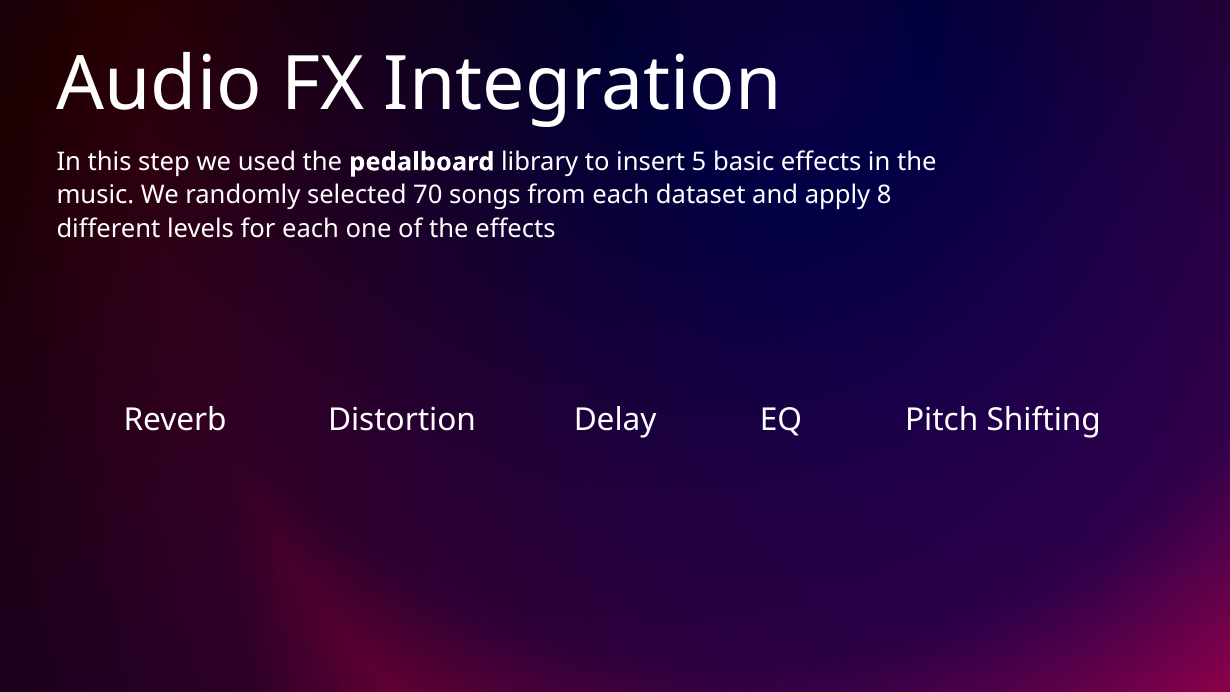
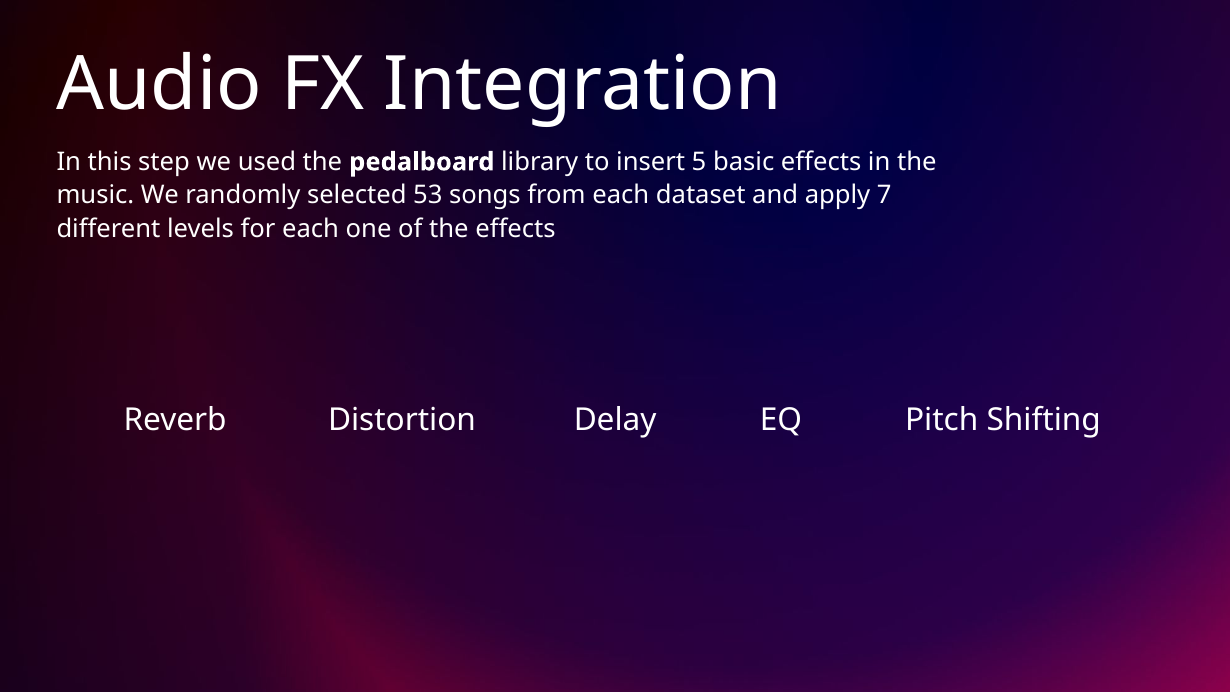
70: 70 -> 53 (428, 195)
8: 8 -> 7 (884, 195)
